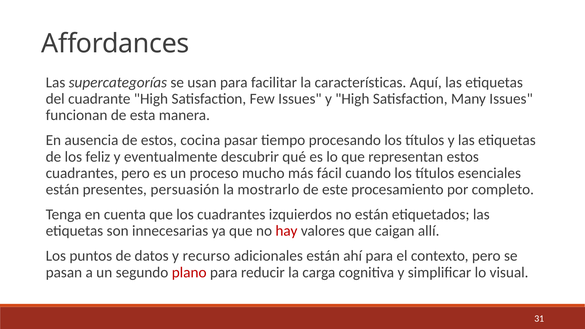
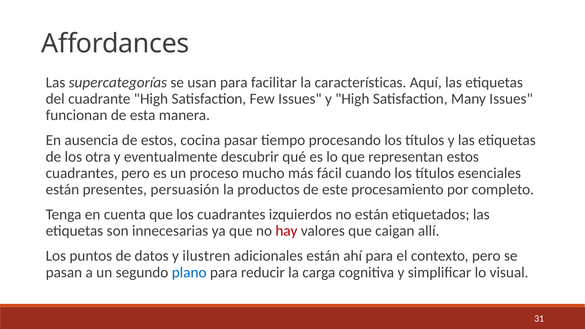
feliz: feliz -> otra (98, 157)
mostrarlo: mostrarlo -> productos (268, 190)
recurso: recurso -> ilustren (206, 256)
plano colour: red -> blue (189, 272)
